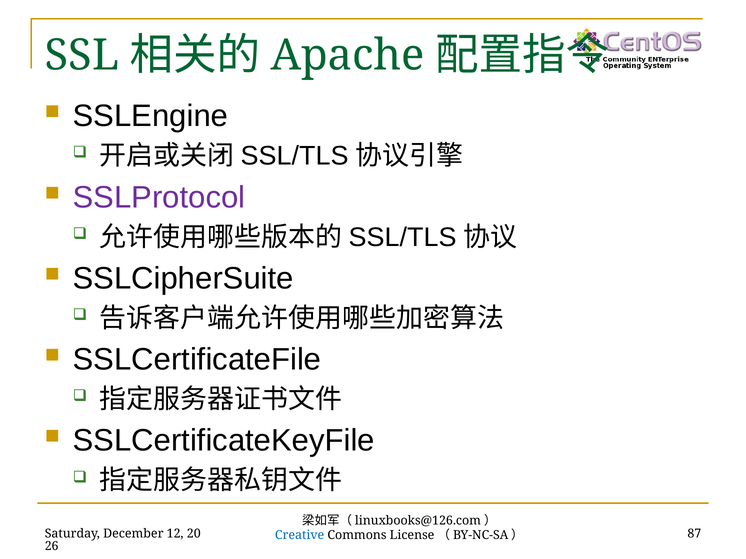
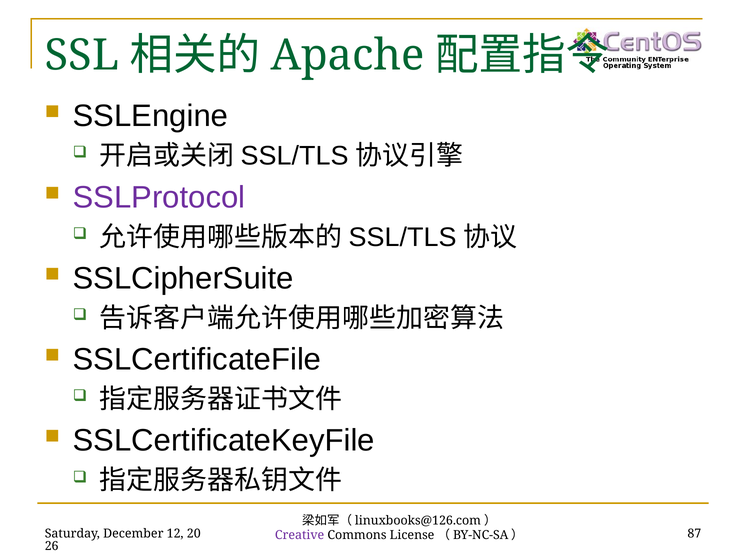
Creative colour: blue -> purple (300, 536)
